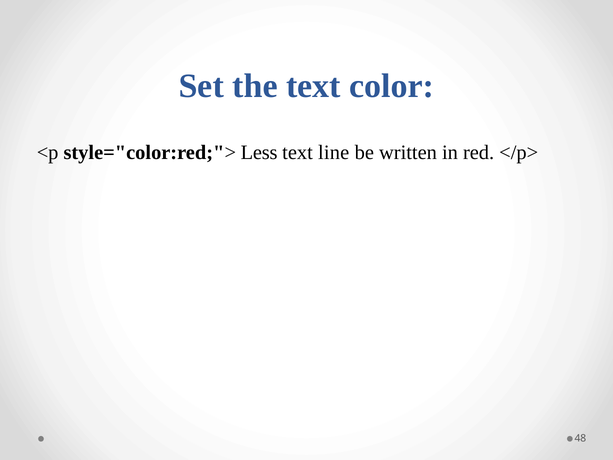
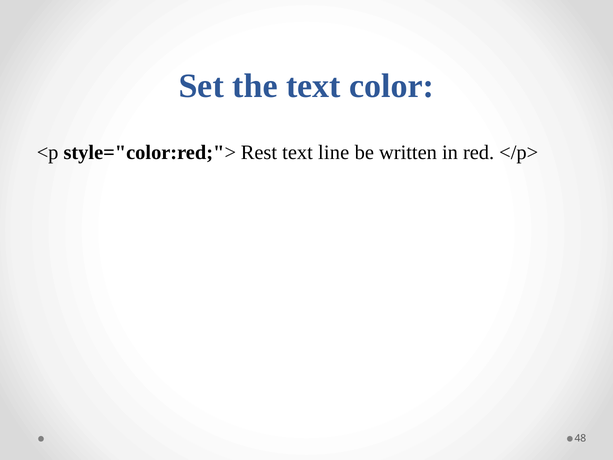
Less: Less -> Rest (259, 153)
